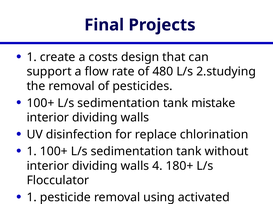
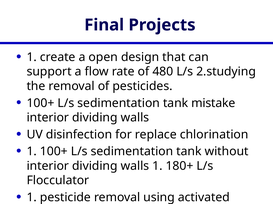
costs: costs -> open (103, 57)
walls 4: 4 -> 1 (157, 167)
